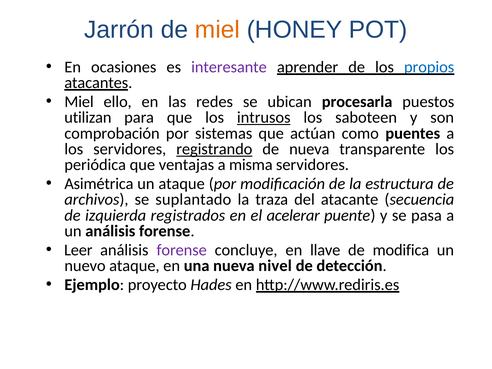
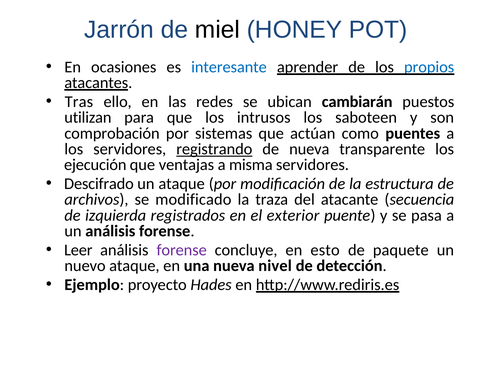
miel colour: orange -> black (217, 30)
interesante colour: purple -> blue (229, 67)
Miel: Miel -> Tras (79, 102)
procesarla: procesarla -> cambiarán (357, 102)
intrusos underline: present -> none (264, 118)
periódica: periódica -> ejecución (95, 165)
Asimétrica: Asimétrica -> Descifrado (99, 184)
suplantado: suplantado -> modificado (193, 200)
acelerar: acelerar -> exterior (293, 215)
llave: llave -> esto (325, 250)
modifica: modifica -> paquete (401, 250)
